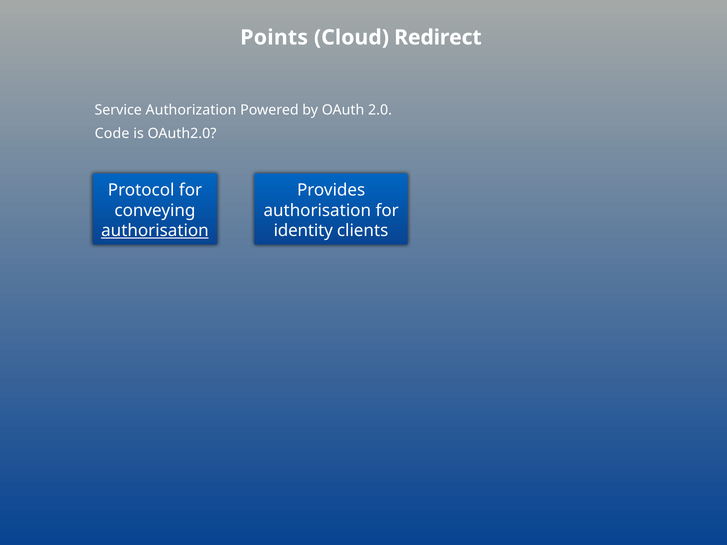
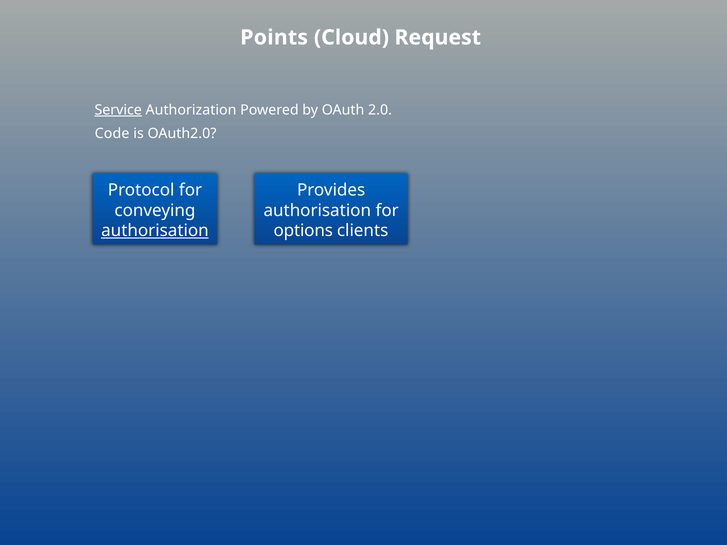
Redirect: Redirect -> Request (438, 37)
Service underline: none -> present (118, 110)
identity: identity -> options (303, 231)
